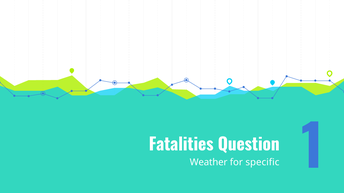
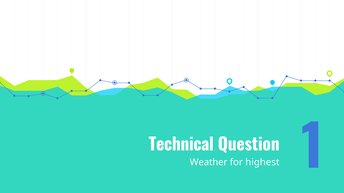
Fatalities: Fatalities -> Technical (181, 145)
specific: specific -> highest (262, 163)
